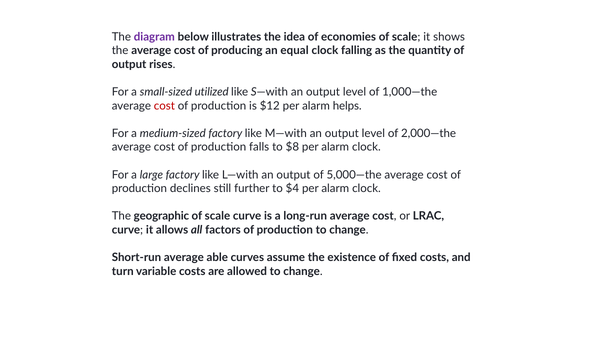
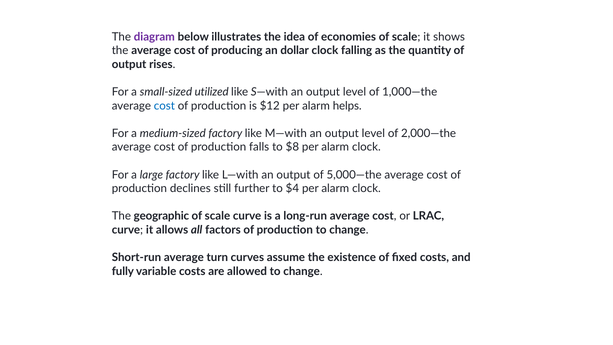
equal: equal -> dollar (295, 51)
cost colour: red -> blue (164, 106)
able: able -> turn (217, 257)
turn: turn -> fully (123, 271)
